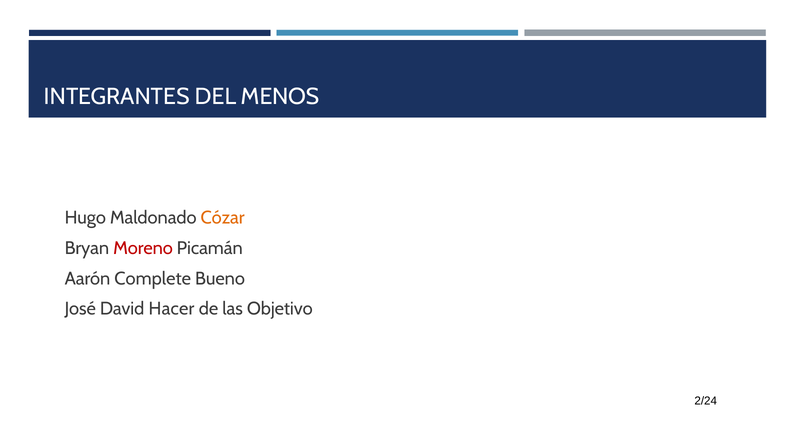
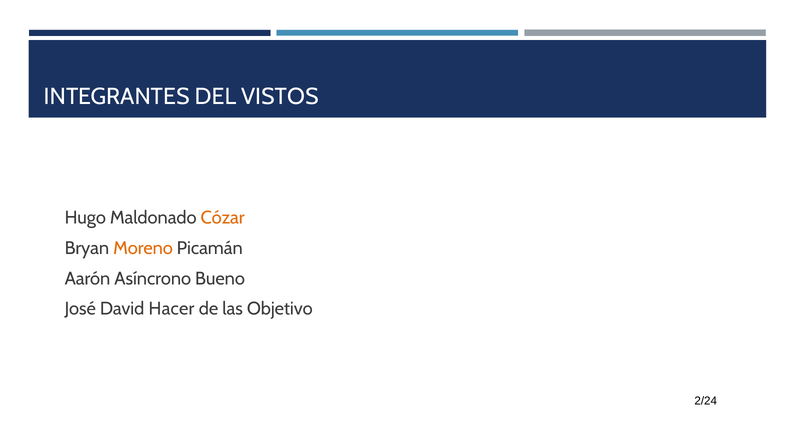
MENOS: MENOS -> VISTOS (280, 97)
Moreno colour: red -> orange (143, 248)
Complete: Complete -> Asíncrono (153, 279)
